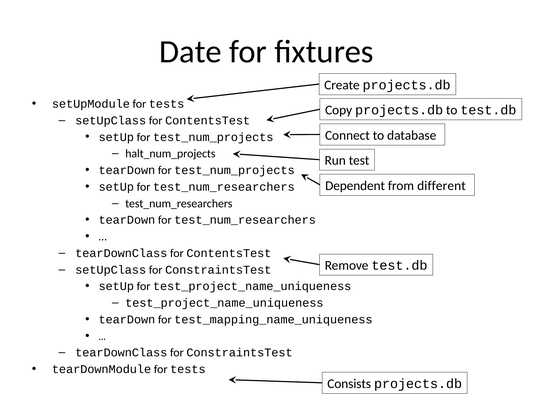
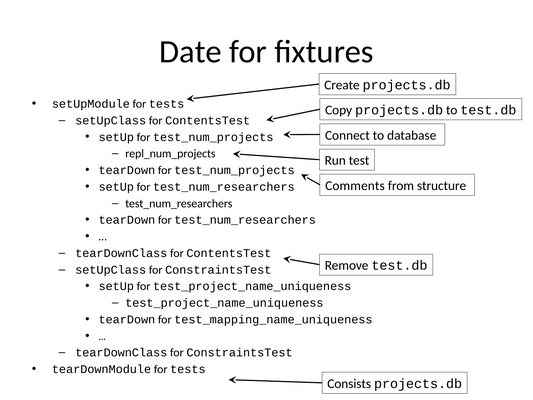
halt_num_projects: halt_num_projects -> repl_num_projects (170, 154)
Dependent: Dependent -> Comments (355, 186)
different: different -> structure (442, 186)
